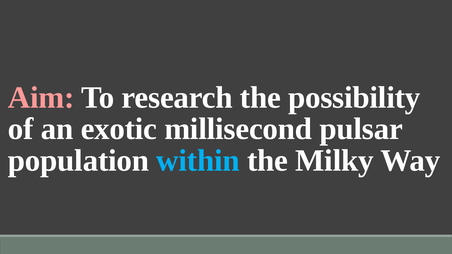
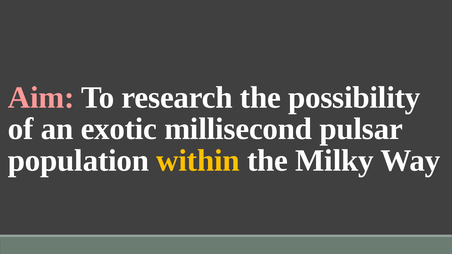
within colour: light blue -> yellow (198, 161)
